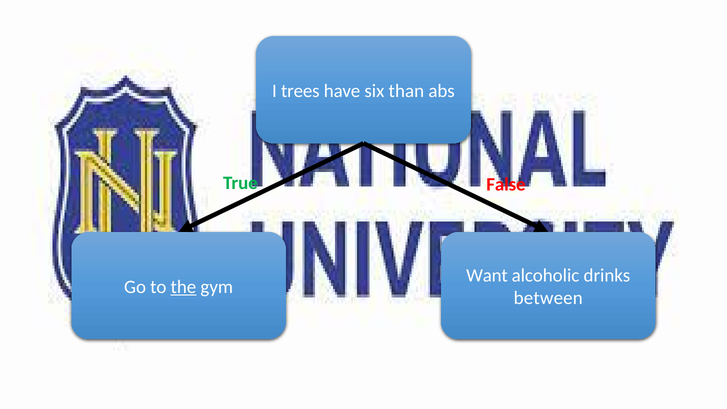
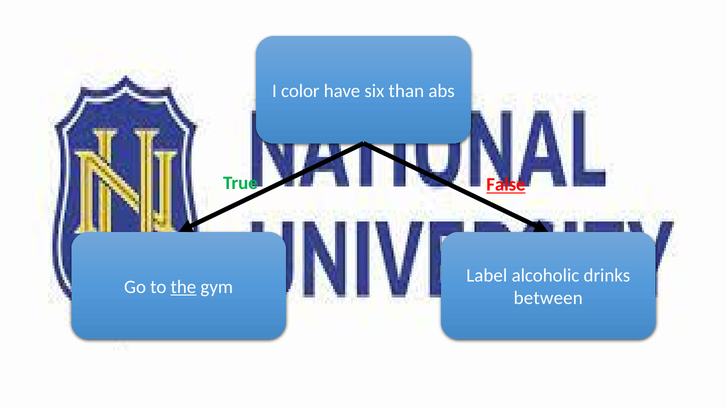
trees: trees -> color (300, 91)
False underline: none -> present (506, 185)
Want: Want -> Label (487, 275)
